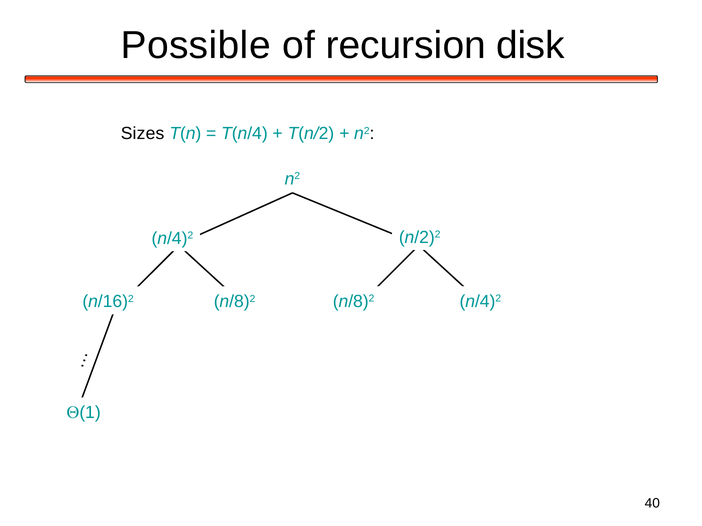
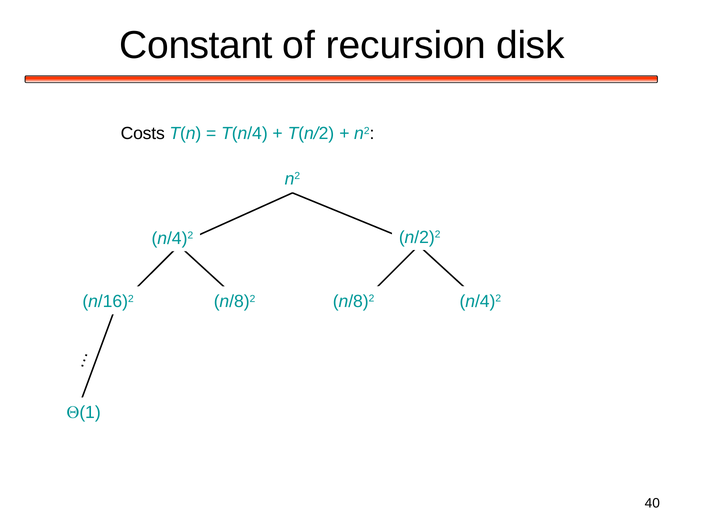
Possible: Possible -> Constant (196, 45)
Sizes: Sizes -> Costs (143, 134)
